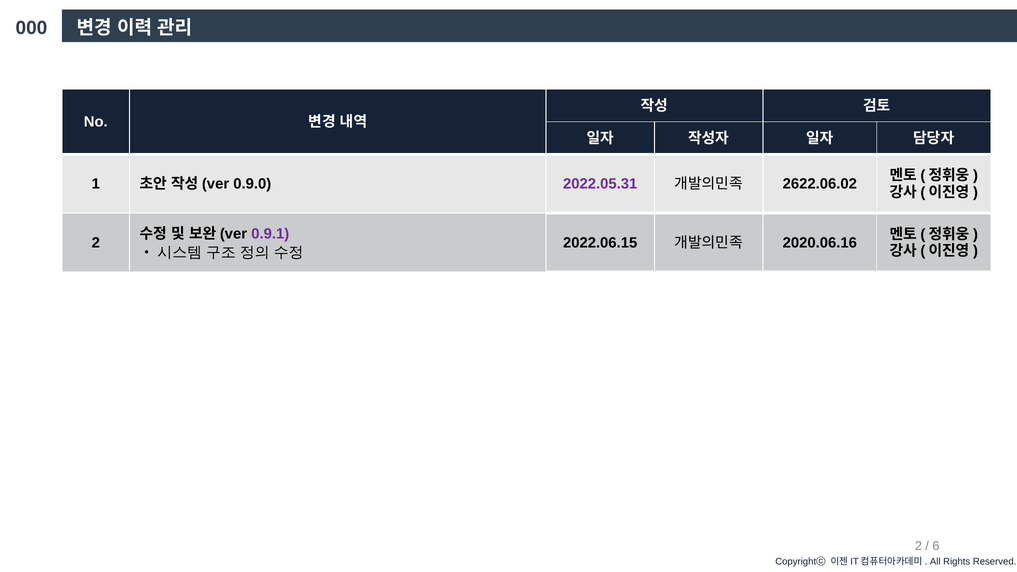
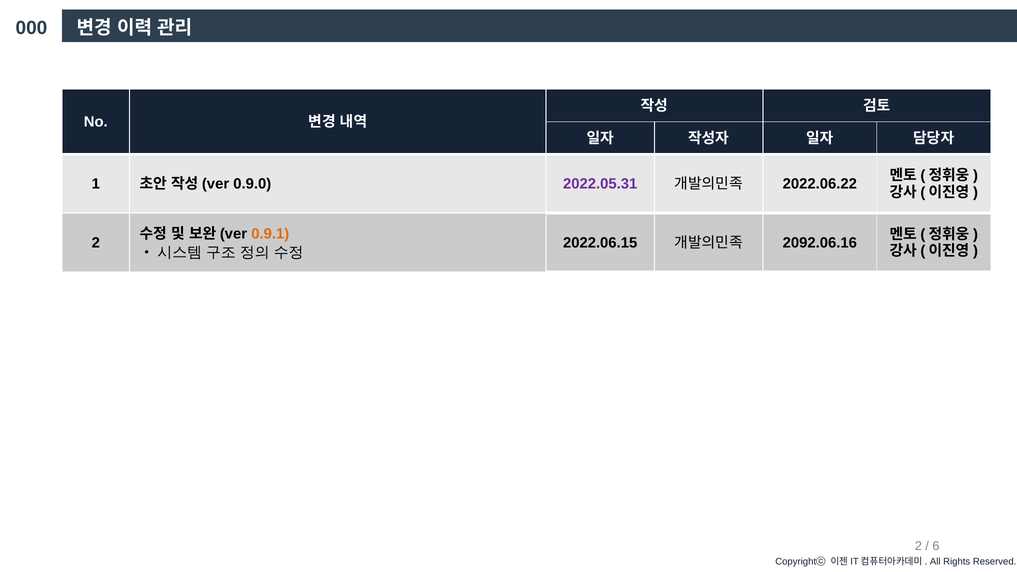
2622.06.02: 2622.06.02 -> 2022.06.22 (820, 184)
0.9.1 colour: purple -> orange (270, 234)
2020.06.16: 2020.06.16 -> 2092.06.16 (820, 243)
